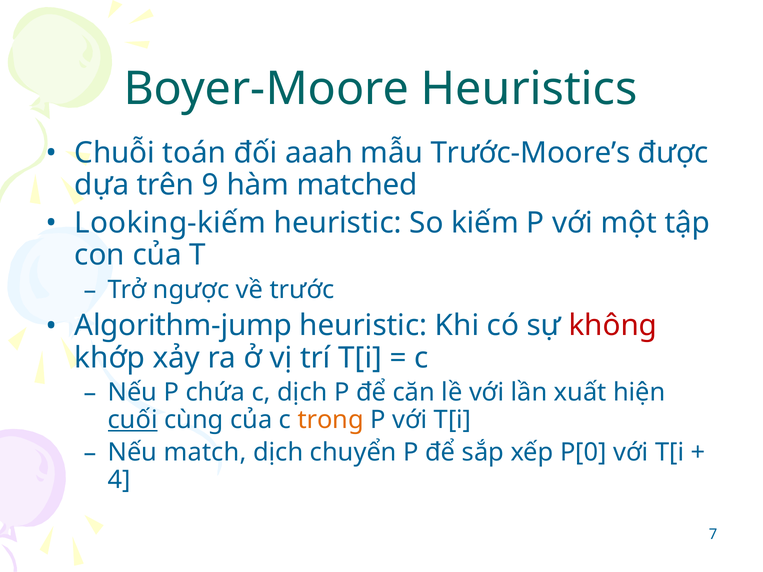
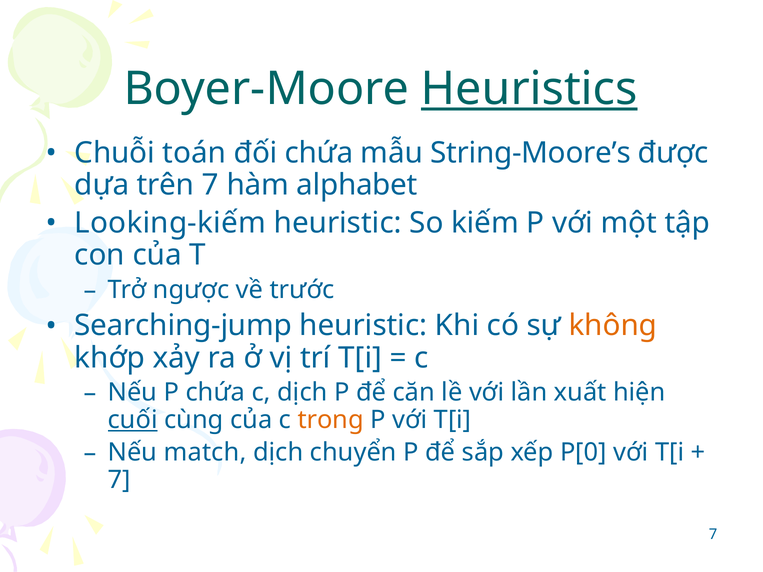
Heuristics underline: none -> present (529, 89)
đối aaah: aaah -> chứa (319, 153)
Trước-Moore’s: Trước-Moore’s -> String-Moore’s (531, 153)
trên 9: 9 -> 7 (210, 185)
matched: matched -> alphabet (357, 185)
Algorithm-jump: Algorithm-jump -> Searching-jump (183, 326)
không colour: red -> orange (613, 326)
4: 4 -> 7 (119, 480)
